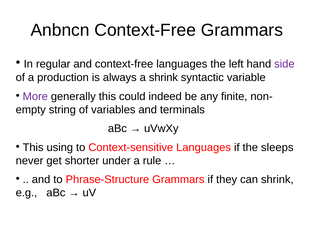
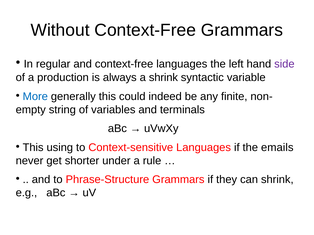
Anbncn: Anbncn -> Without (60, 30)
More colour: purple -> blue (35, 97)
sleeps: sleeps -> emails (277, 148)
